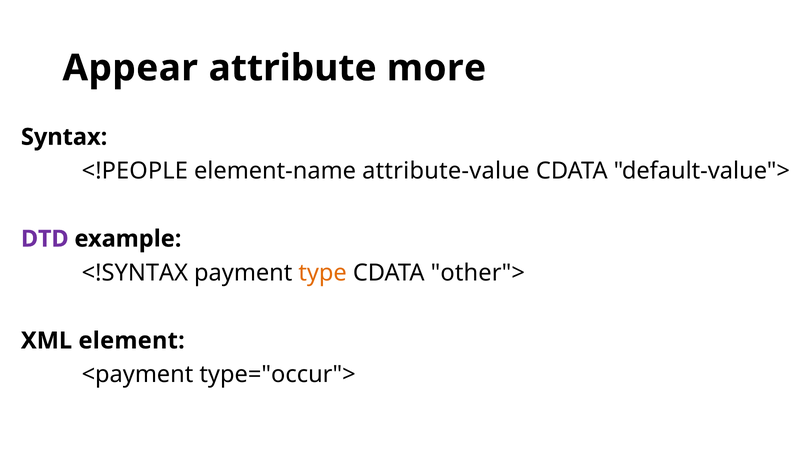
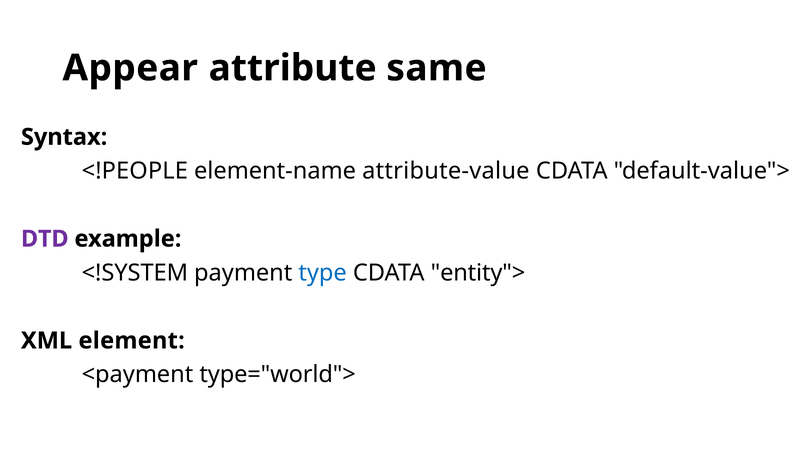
more: more -> same (436, 68)
<!SYNTAX: <!SYNTAX -> <!SYSTEM (135, 273)
type colour: orange -> blue (323, 273)
other">: other"> -> entity"> (478, 273)
type="occur">: type="occur"> -> type="world"> (278, 374)
